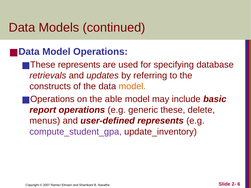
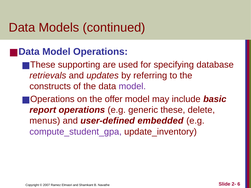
These represents: represents -> supporting (79, 65)
model colour: orange -> purple (132, 87)
able: able -> offer (114, 99)
user-defined represents: represents -> embedded (160, 121)
